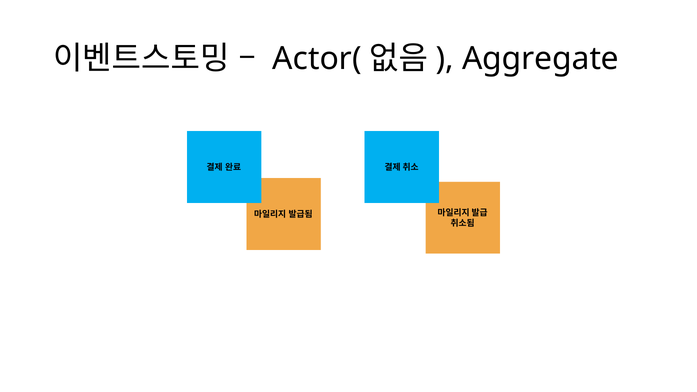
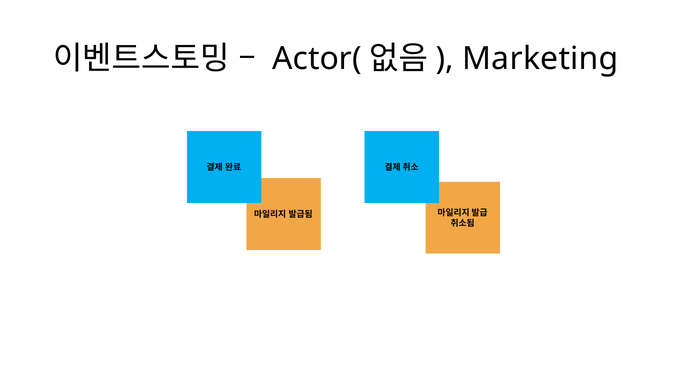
Aggregate: Aggregate -> Marketing (540, 59)
